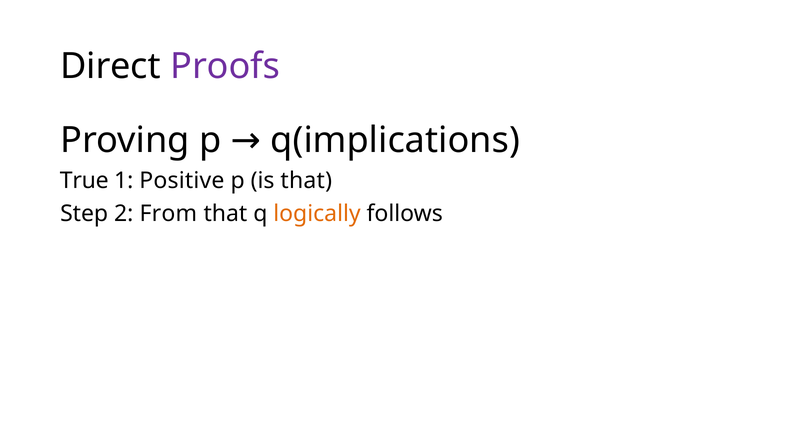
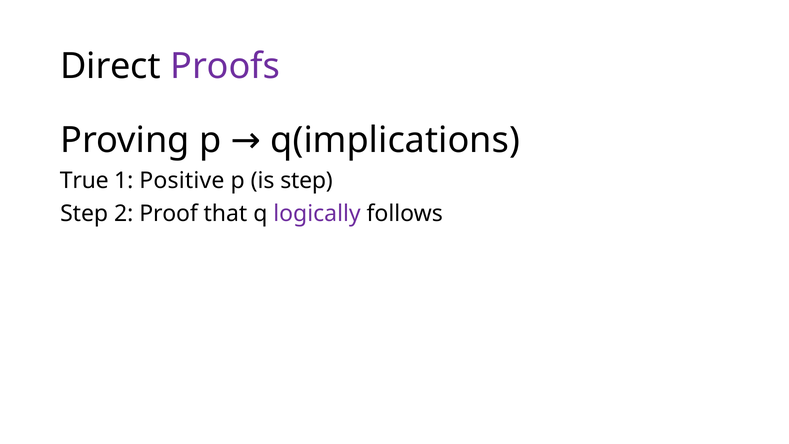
is that: that -> step (306, 181)
From: From -> Proof (169, 214)
logically colour: orange -> purple (317, 214)
